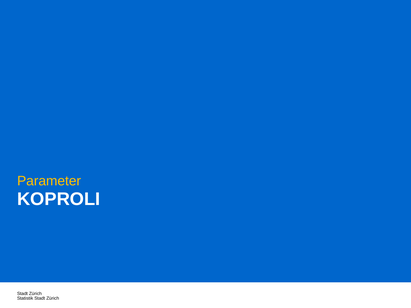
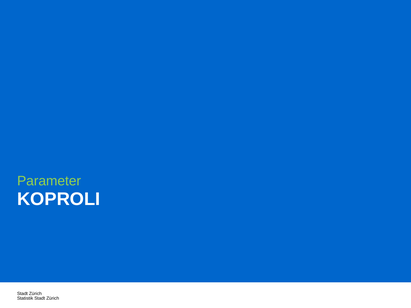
Parameter colour: yellow -> light green (49, 181)
